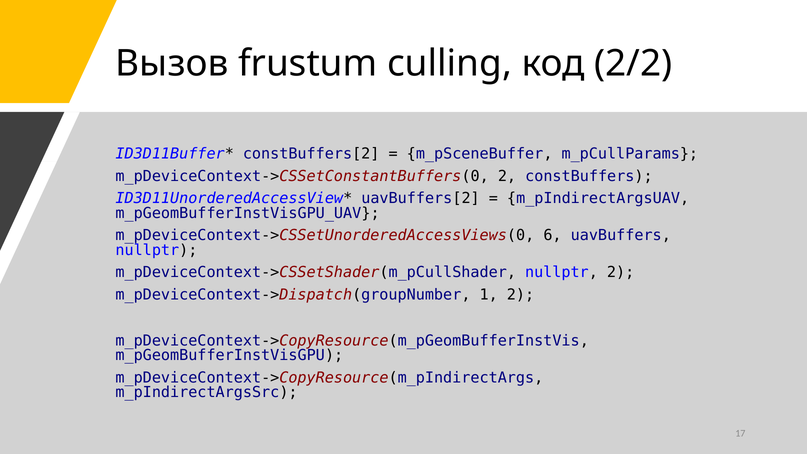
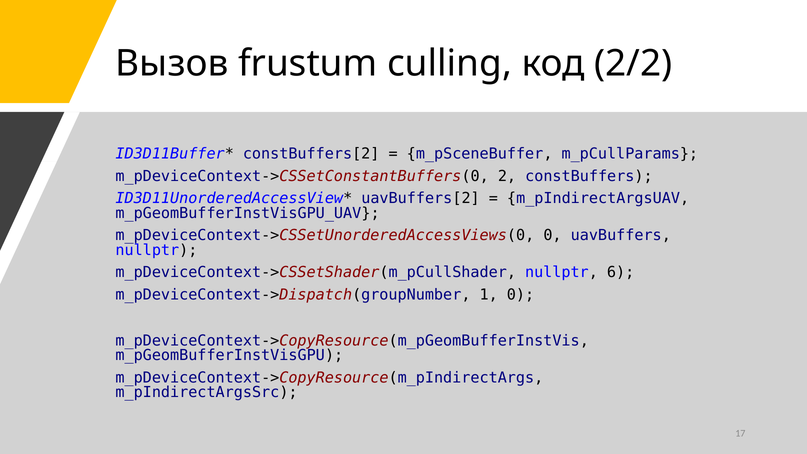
m_pDeviceContext->CSSetUnorderedAccessViews(0 6: 6 -> 0 (552, 235)
nullptr 2: 2 -> 6 (621, 272)
1 2: 2 -> 0 (521, 295)
